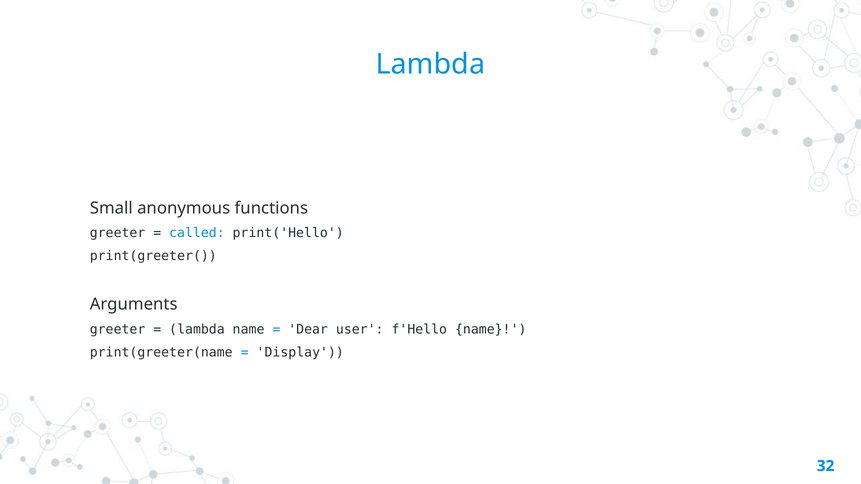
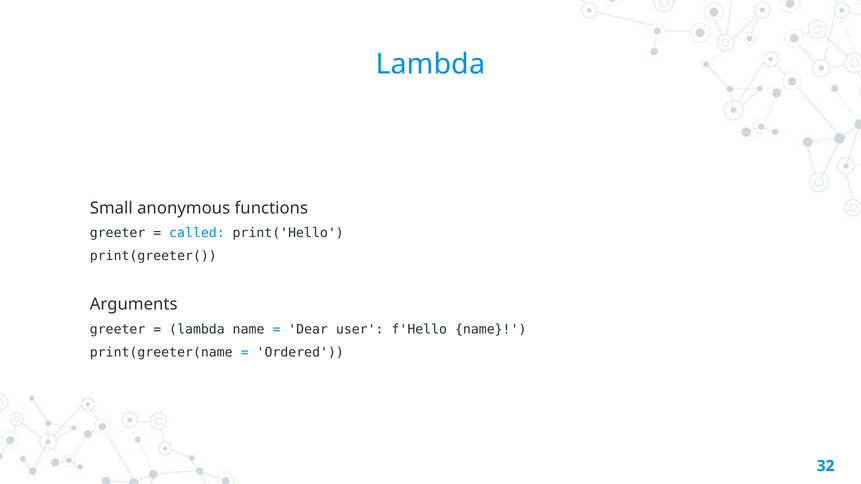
Display: Display -> Ordered (300, 352)
